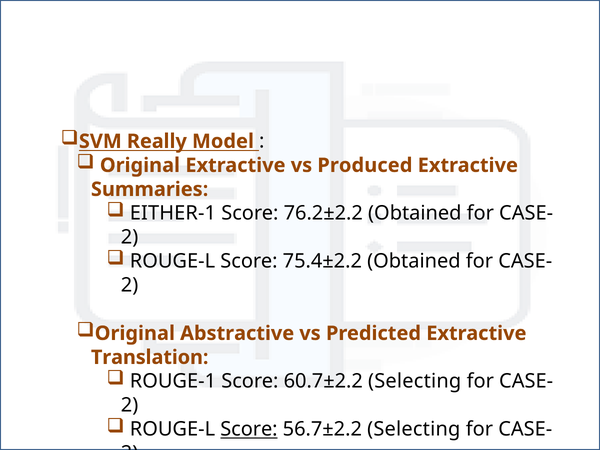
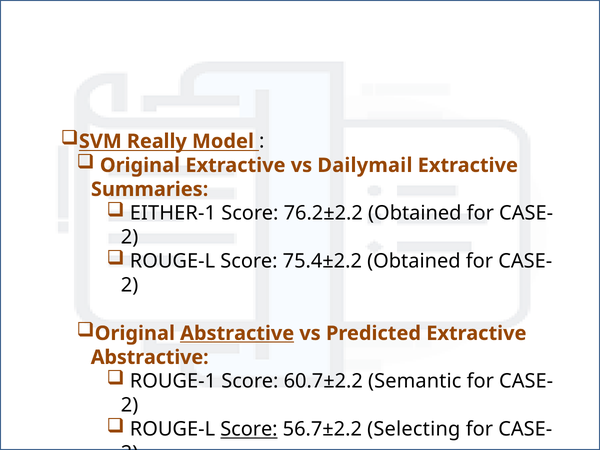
Produced: Produced -> Dailymail (365, 165)
Abstractive underline: none -> present (237, 333)
Translation: Translation -> Abstractive (150, 357)
60.7±2.2 Selecting: Selecting -> Semantic (415, 381)
